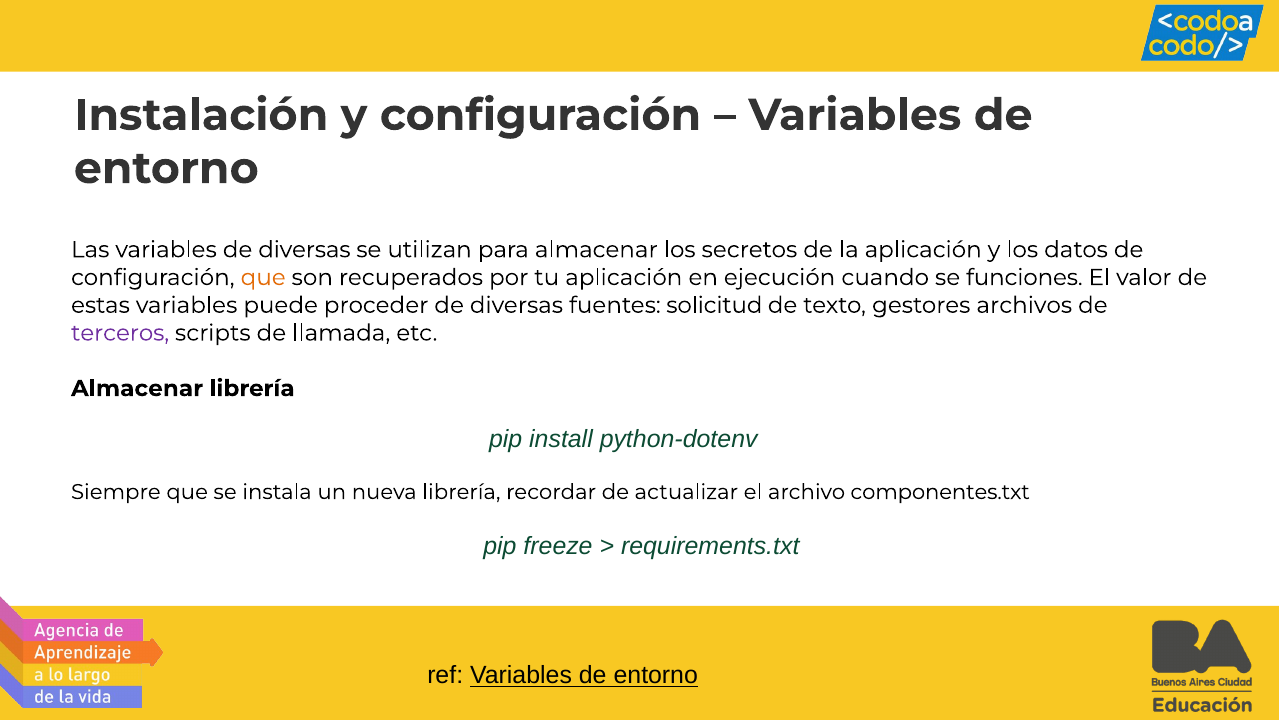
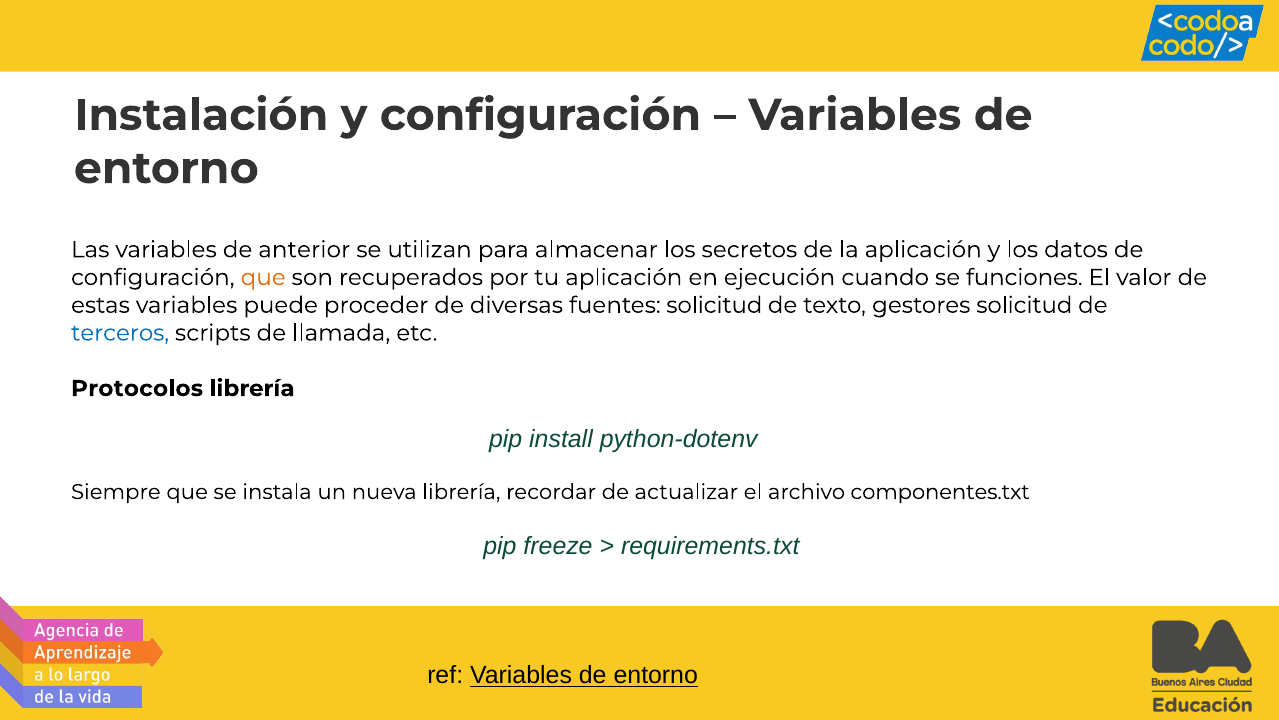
variables de diversas: diversas -> anterior (304, 249)
gestores archivos: archivos -> solicitud (1024, 305)
terceros colour: purple -> blue (120, 333)
Almacenar: Almacenar -> Protocolos (137, 388)
